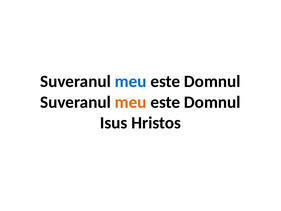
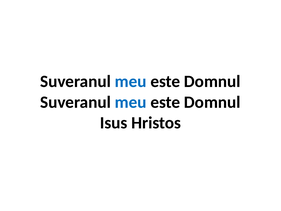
meu colour: orange -> blue (131, 102)
